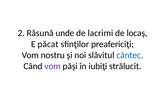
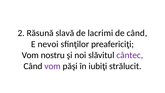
unde: unde -> slavă (65, 33)
de locaş: locaş -> când (137, 33)
păcat: păcat -> nevoi (48, 44)
cântec colour: blue -> purple (130, 55)
